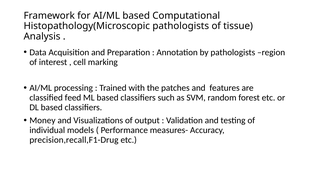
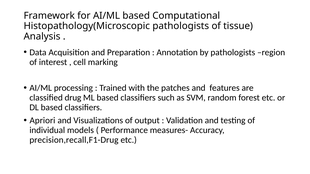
feed: feed -> drug (73, 98)
Money: Money -> Apriori (42, 121)
